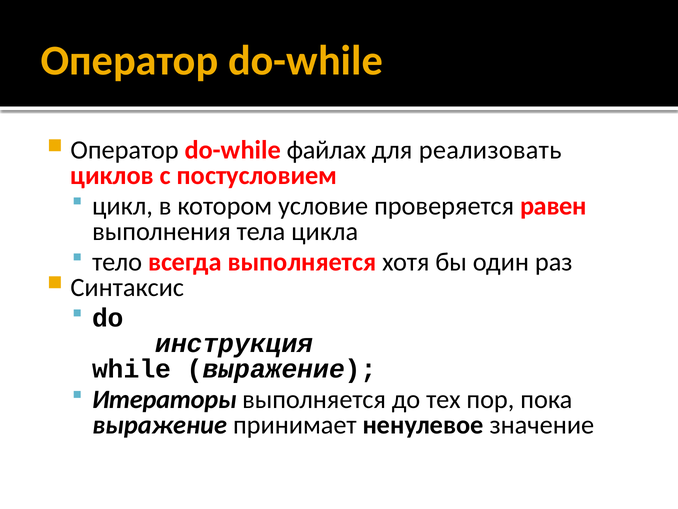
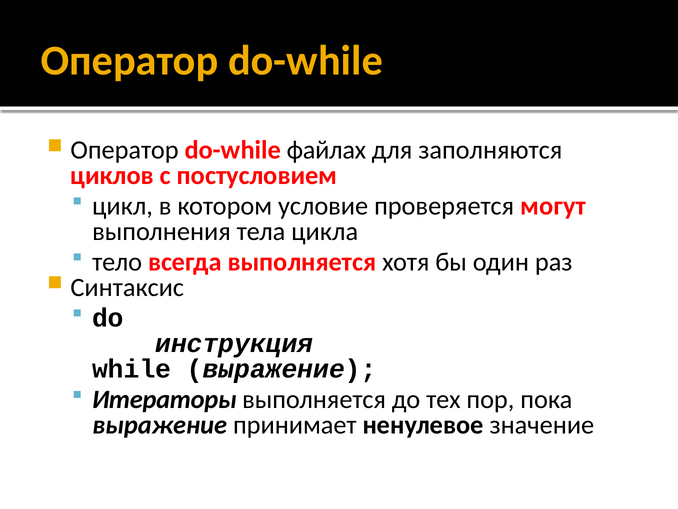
реализовать: реализовать -> заполняются (490, 150)
равен: равен -> могут (553, 206)
